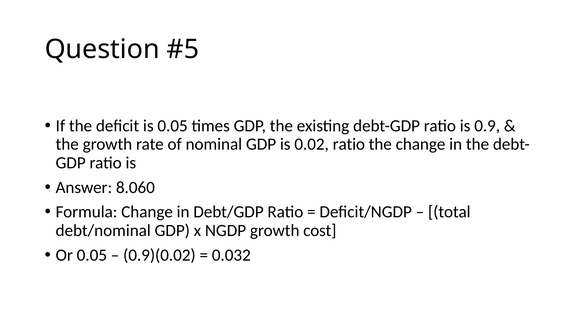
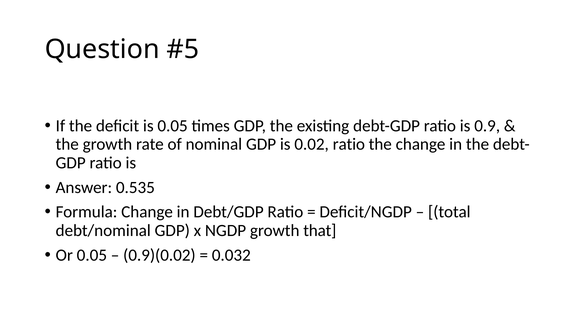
8.060: 8.060 -> 0.535 (135, 187)
cost: cost -> that (320, 230)
